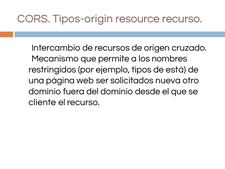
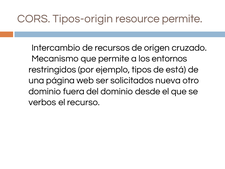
resource recurso: recurso -> permite (182, 19)
nombres: nombres -> entornos (169, 59)
cliente: cliente -> verbos (42, 102)
